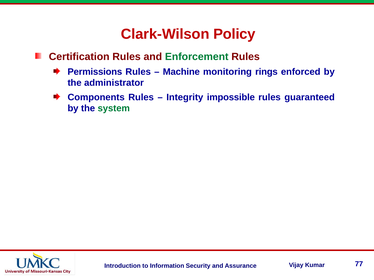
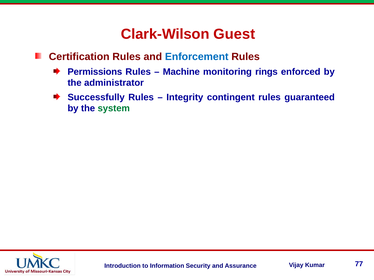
Policy: Policy -> Guest (234, 34)
Enforcement colour: green -> blue (197, 57)
Components: Components -> Successfully (96, 97)
impossible: impossible -> contingent (231, 97)
